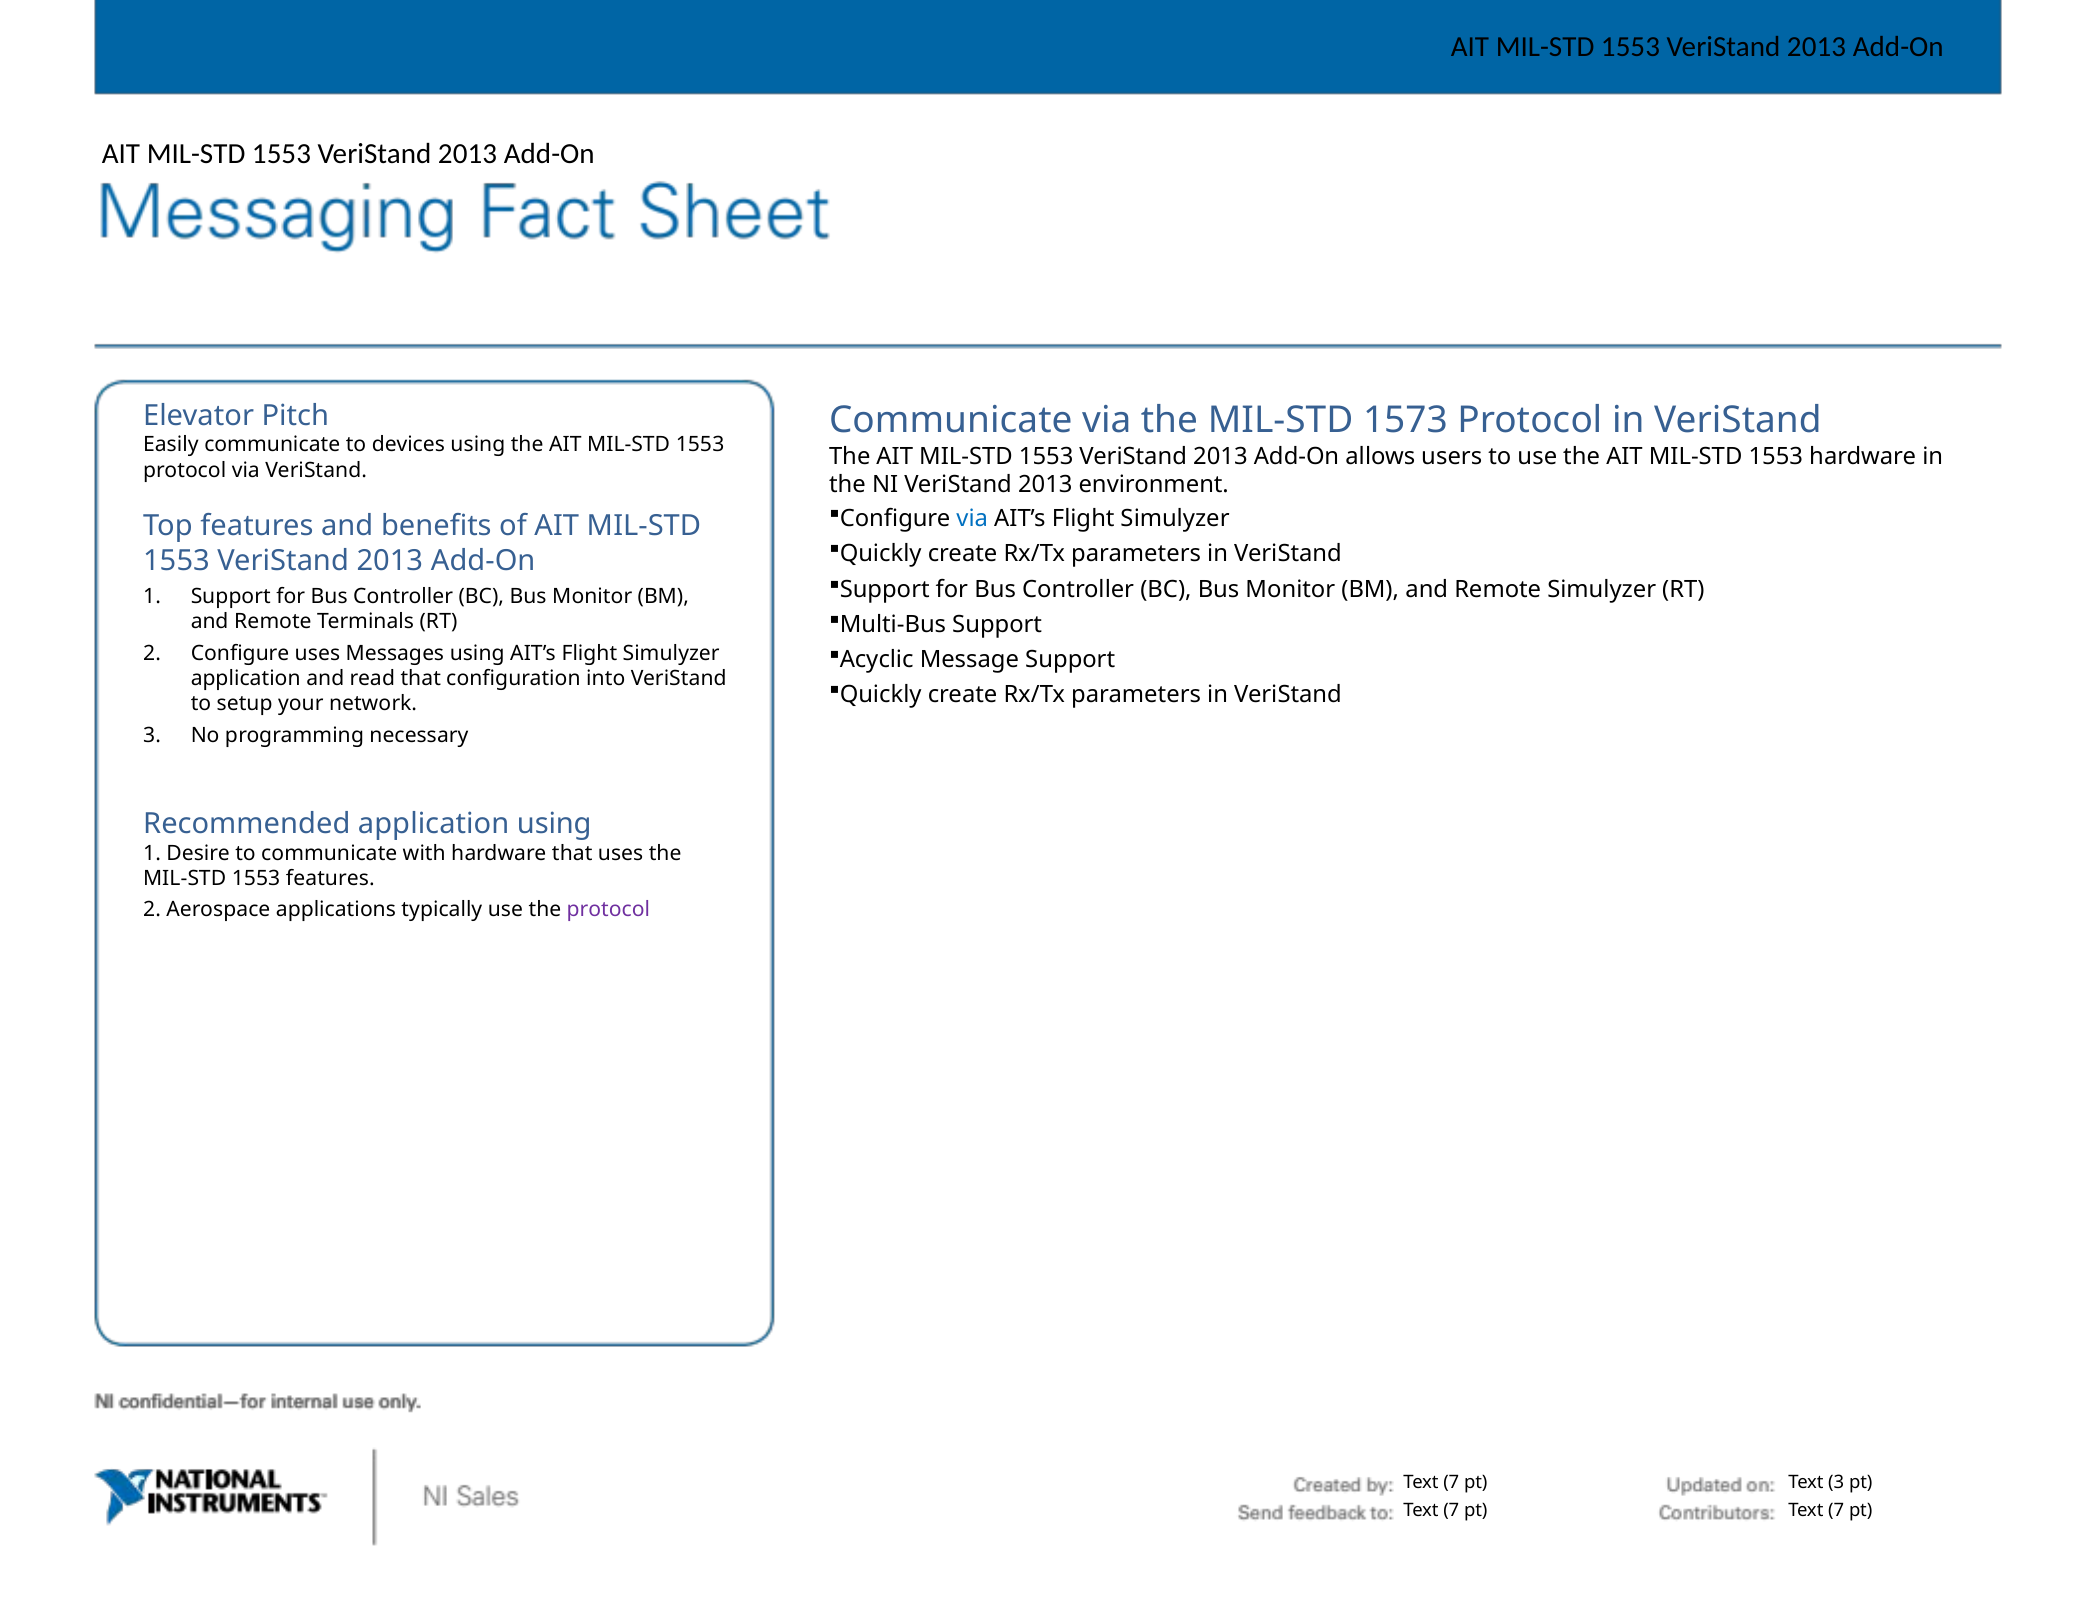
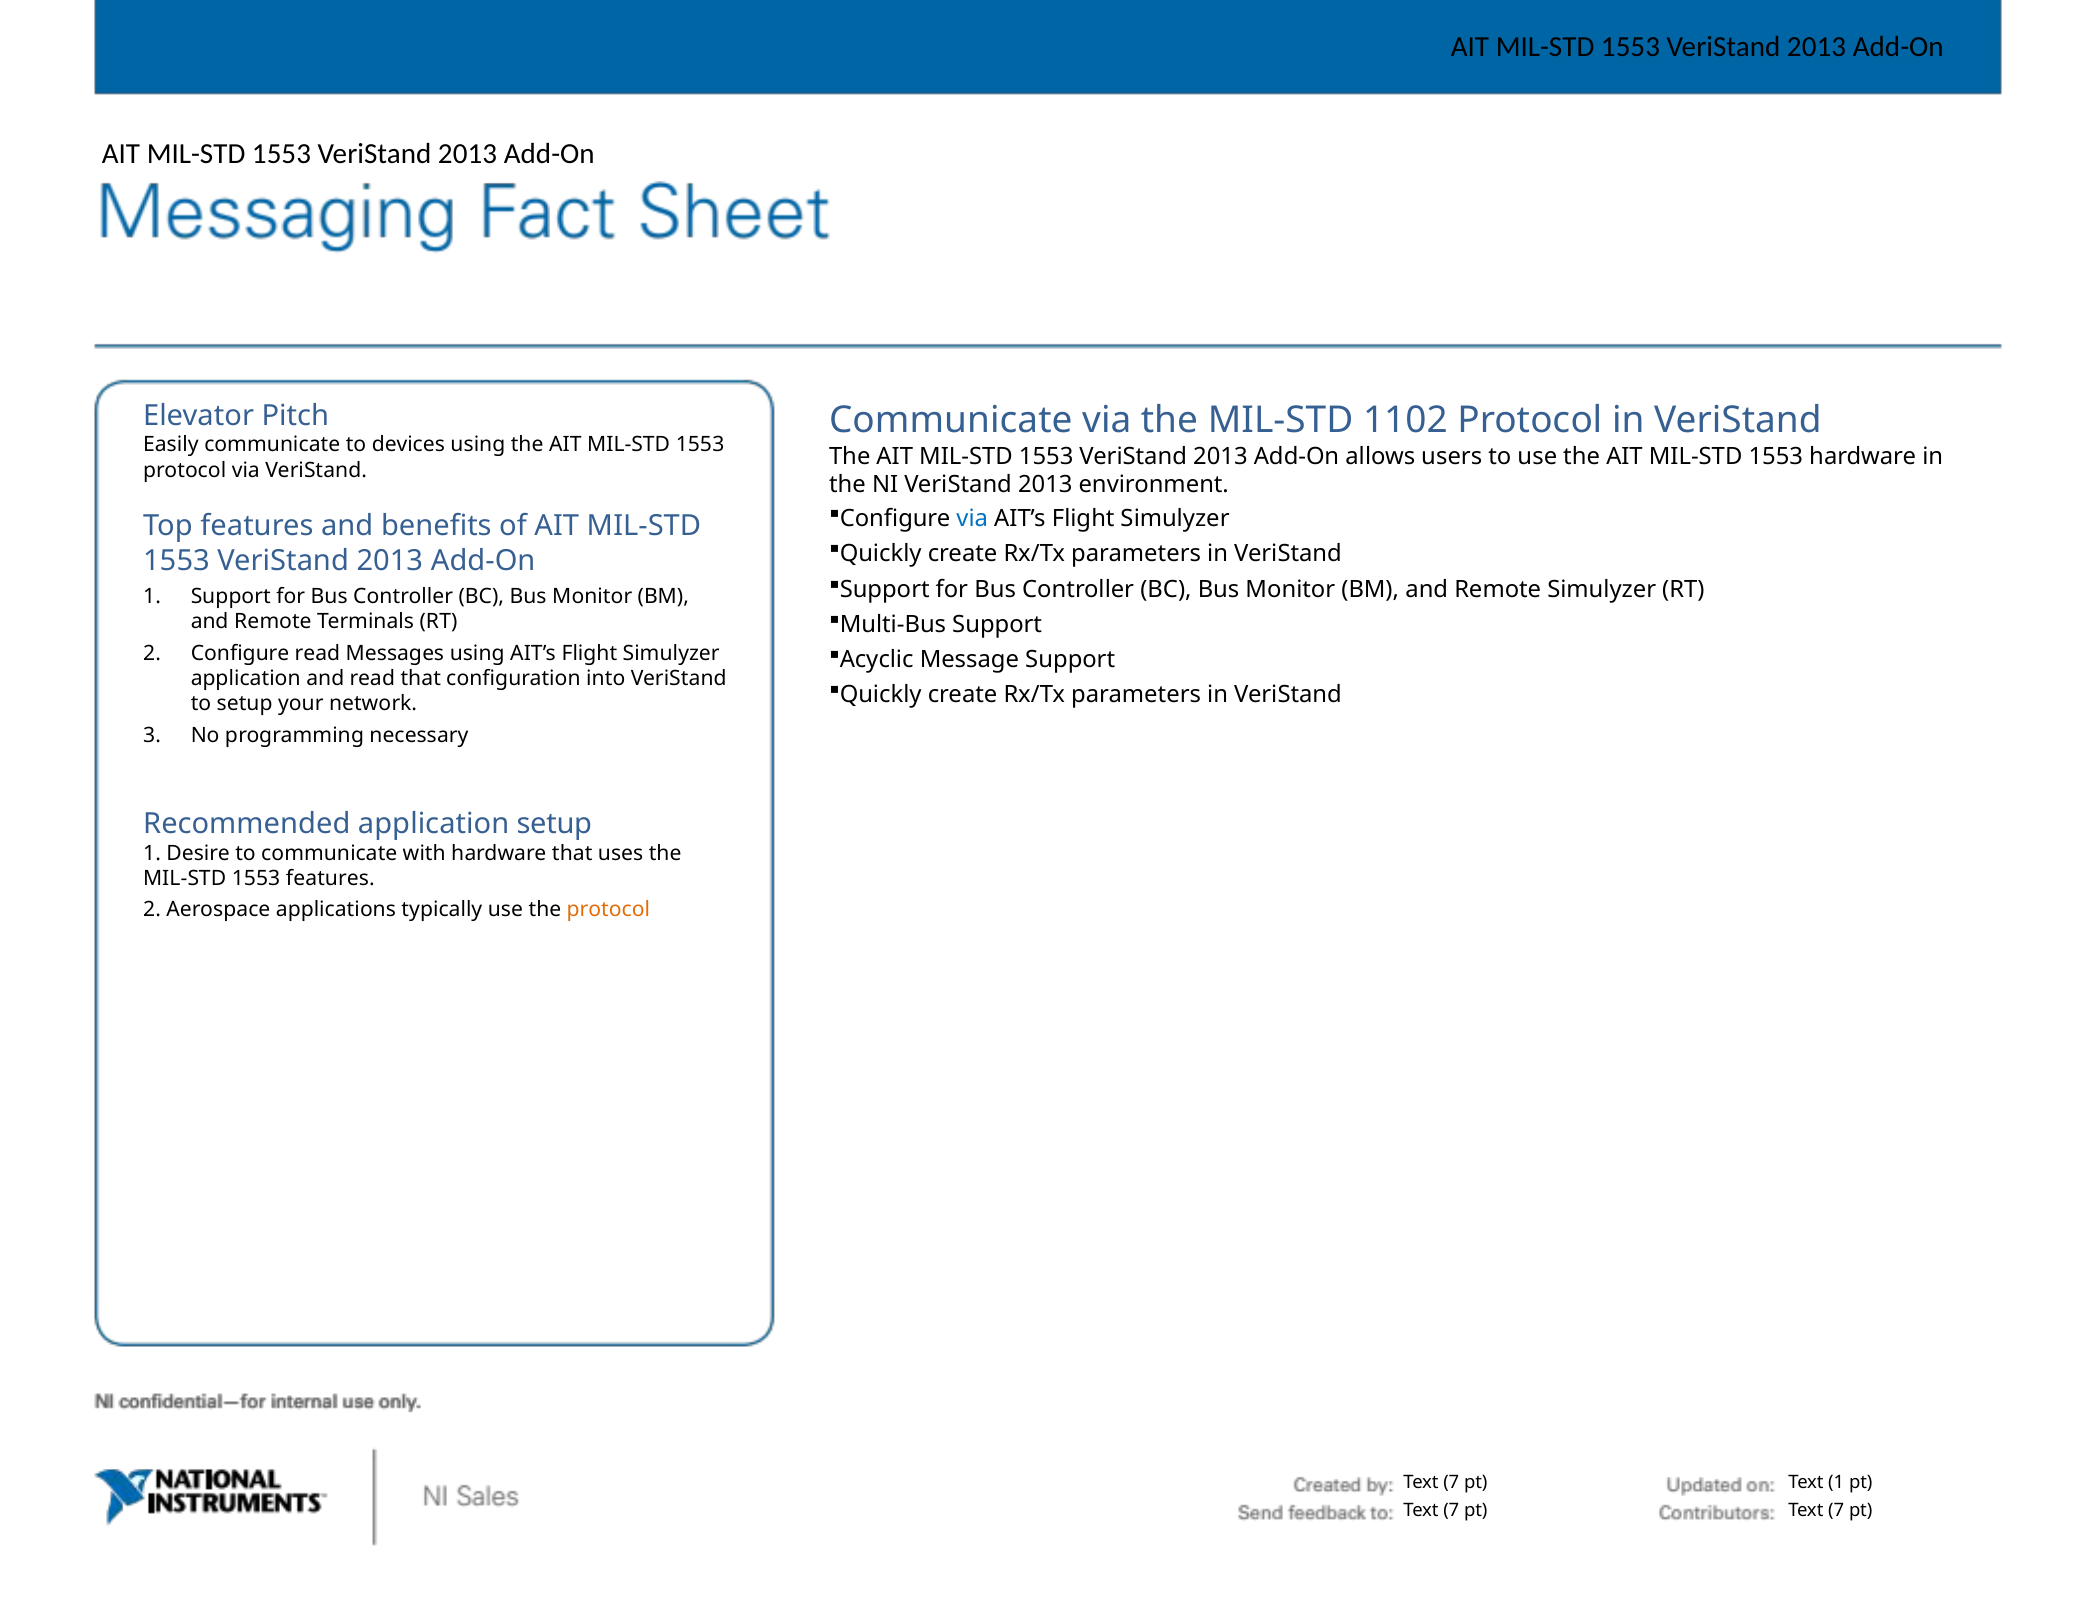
1573: 1573 -> 1102 (1405, 421)
Configure uses: uses -> read (317, 653)
application using: using -> setup (554, 824)
protocol colour: purple -> orange (608, 910)
Text 3: 3 -> 1 (1836, 1483)
